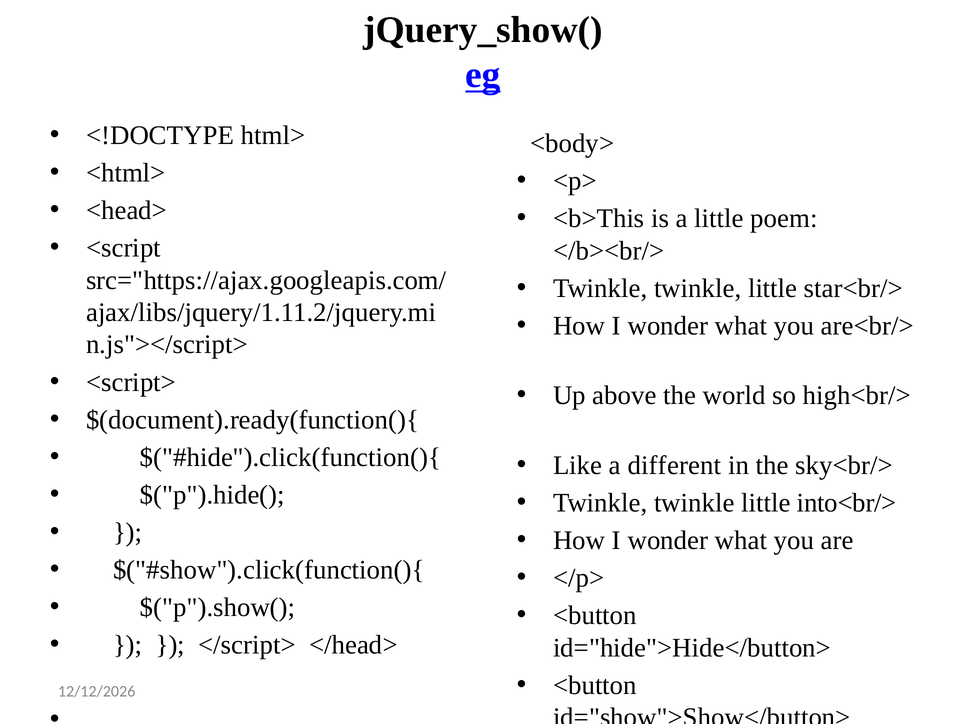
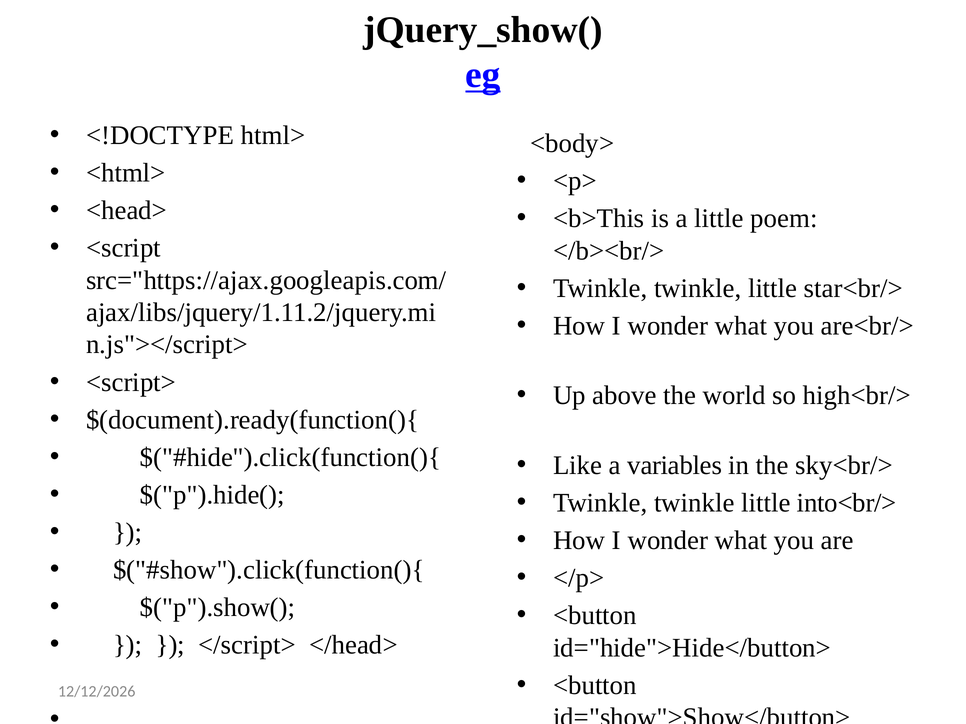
different: different -> variables (675, 466)
